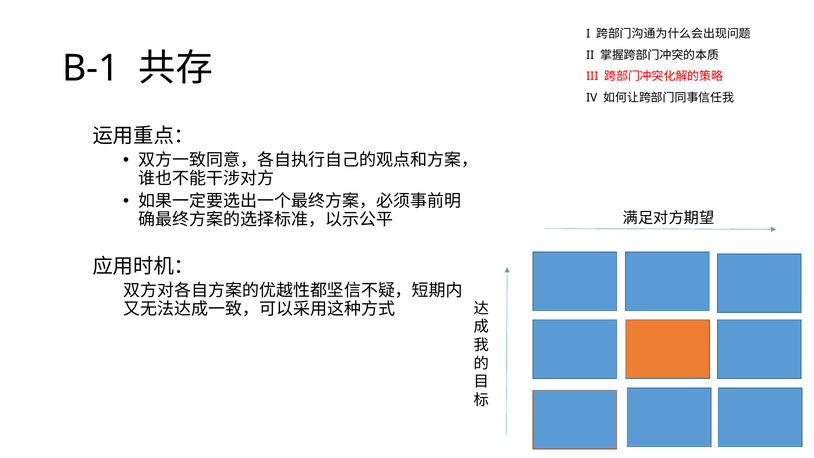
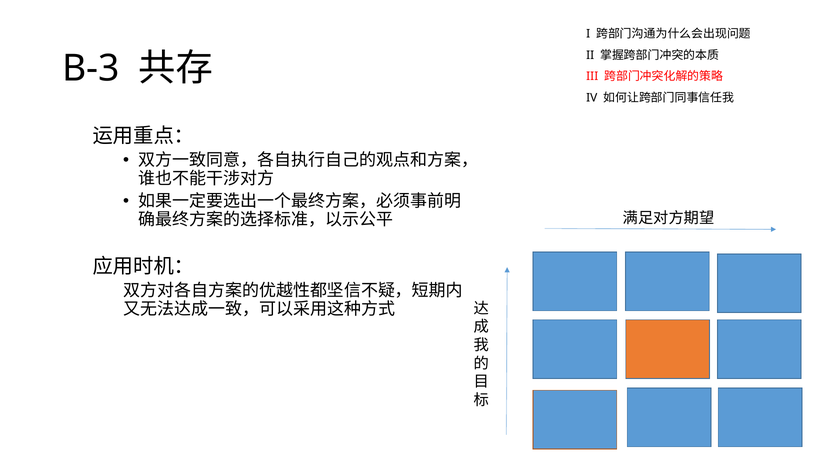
B-1: B-1 -> B-3 (91, 68)
